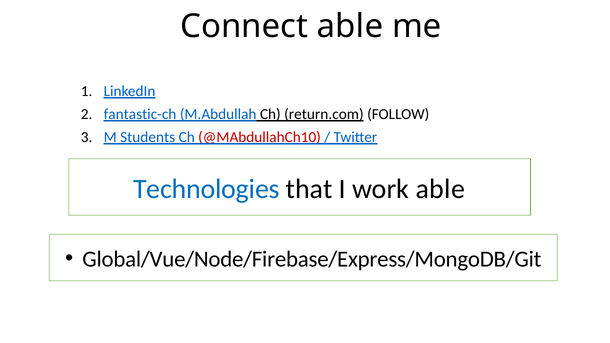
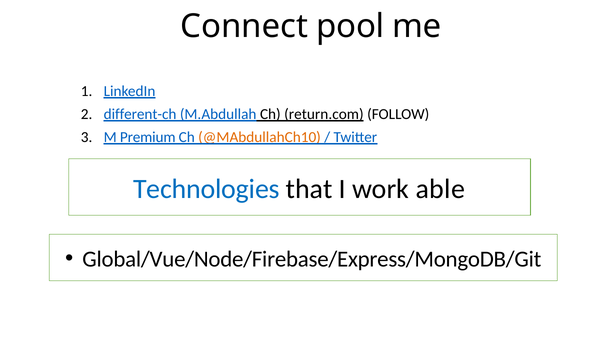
Connect able: able -> pool (350, 26)
fantastic-ch: fantastic-ch -> different-ch (140, 114)
Students: Students -> Premium (148, 137)
@MAbdullahCh10 colour: red -> orange (260, 137)
